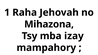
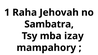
Mihazona: Mihazona -> Sambatra (49, 24)
